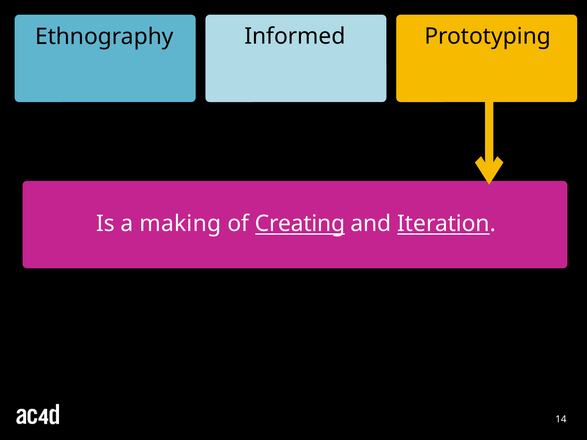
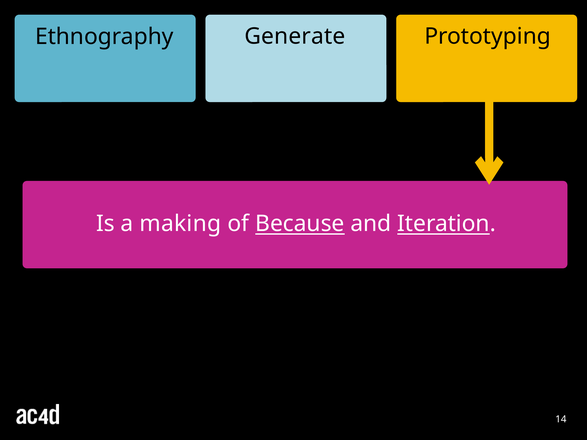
Informed: Informed -> Generate (295, 36)
Creating: Creating -> Because (300, 224)
